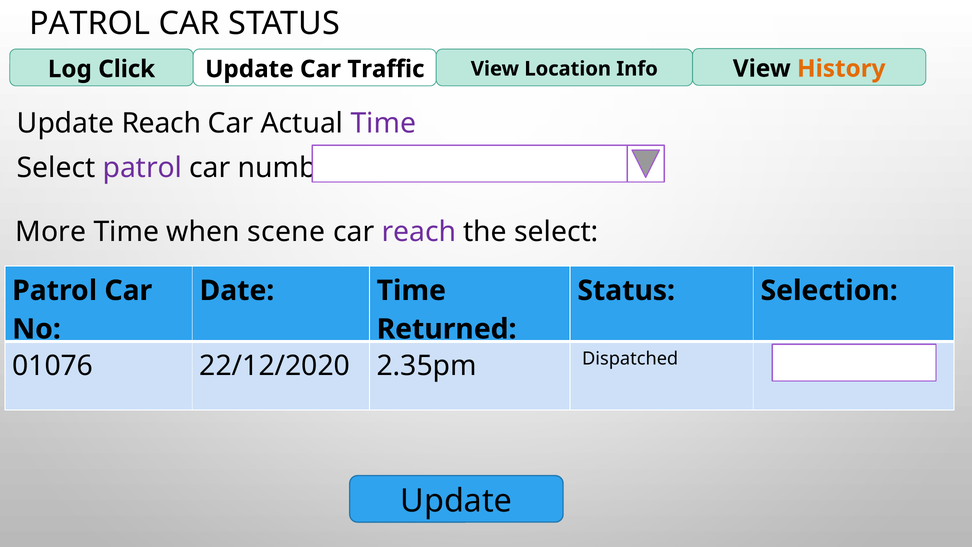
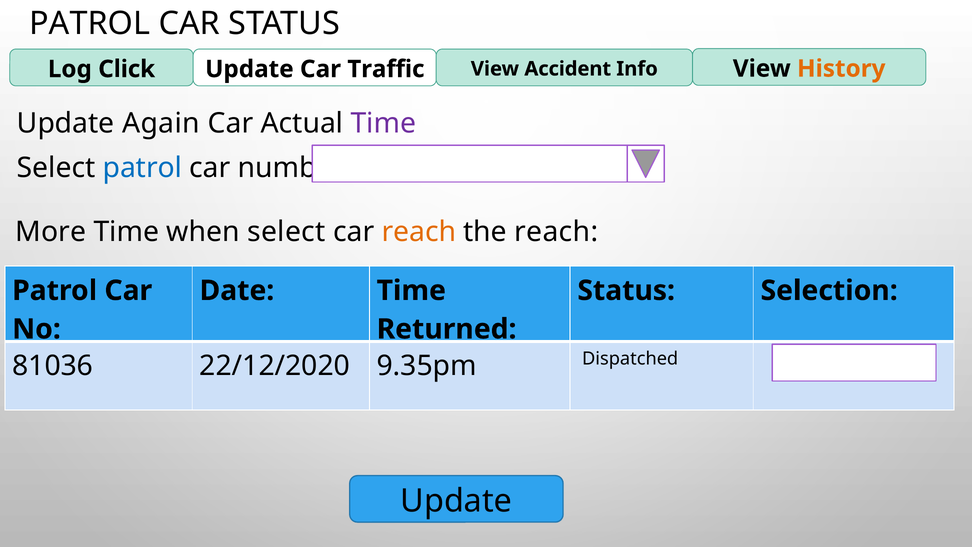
Location: Location -> Accident (568, 69)
Update Reach: Reach -> Again (161, 123)
patrol colour: purple -> blue (142, 168)
when scene: scene -> select (286, 232)
reach colour: purple -> orange (419, 232)
the select: select -> reach (556, 232)
01076: 01076 -> 81036 (53, 366)
2.35pm: 2.35pm -> 9.35pm (427, 366)
